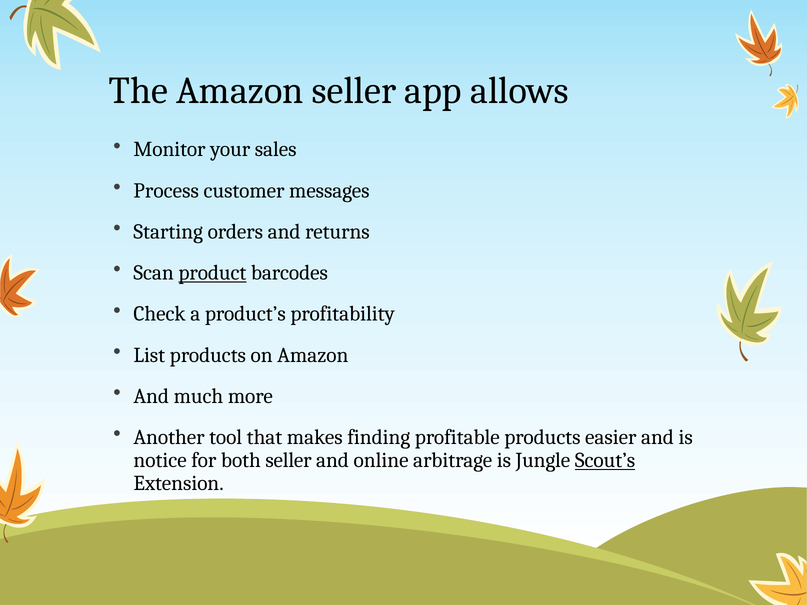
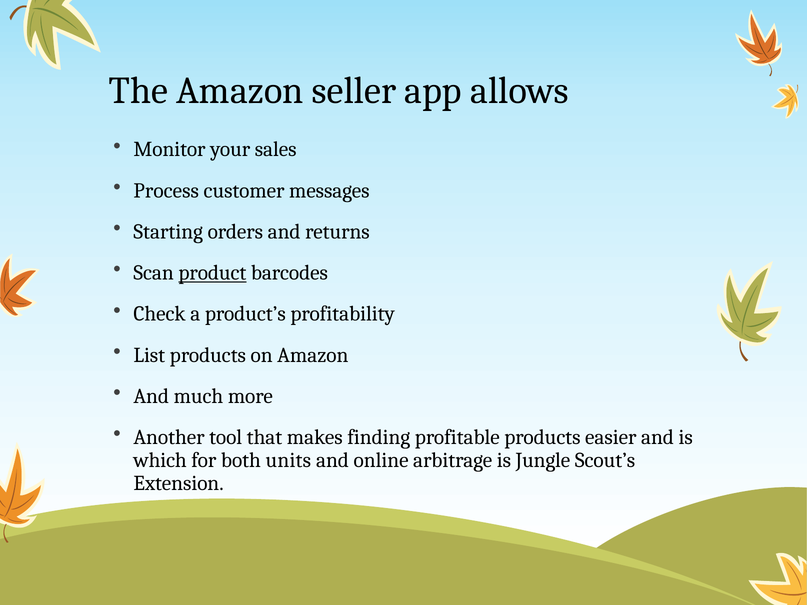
notice: notice -> which (160, 460)
both seller: seller -> units (288, 460)
Scout’s underline: present -> none (605, 460)
